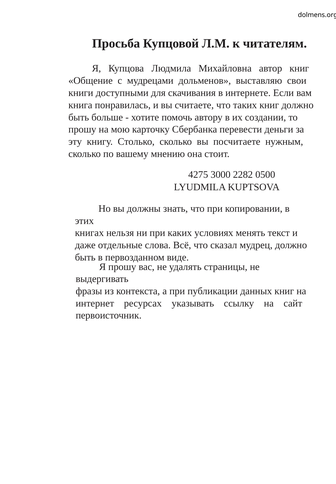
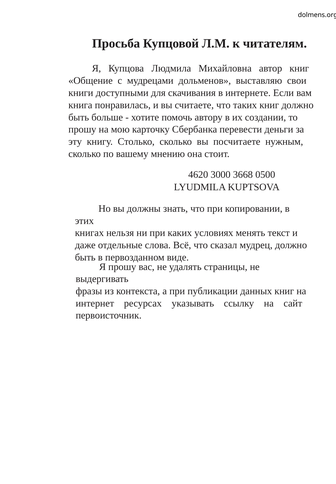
4275: 4275 -> 4620 (198, 175)
2282: 2282 -> 3668 (243, 175)
